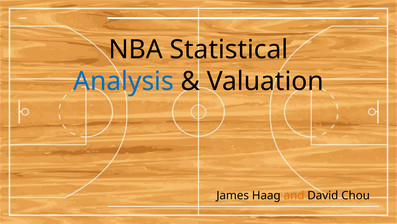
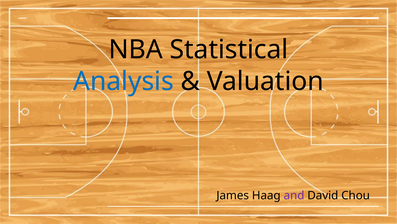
and colour: orange -> purple (294, 195)
